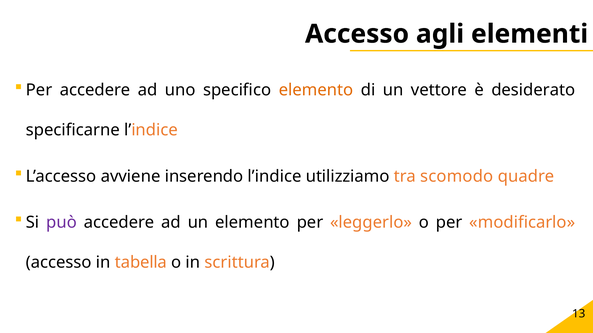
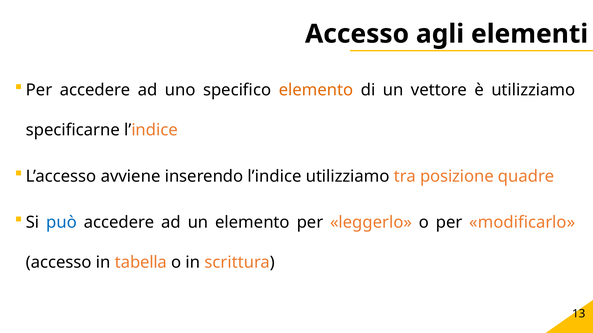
è desiderato: desiderato -> utilizziamo (533, 90)
scomodo: scomodo -> posizione (457, 177)
può colour: purple -> blue (62, 223)
